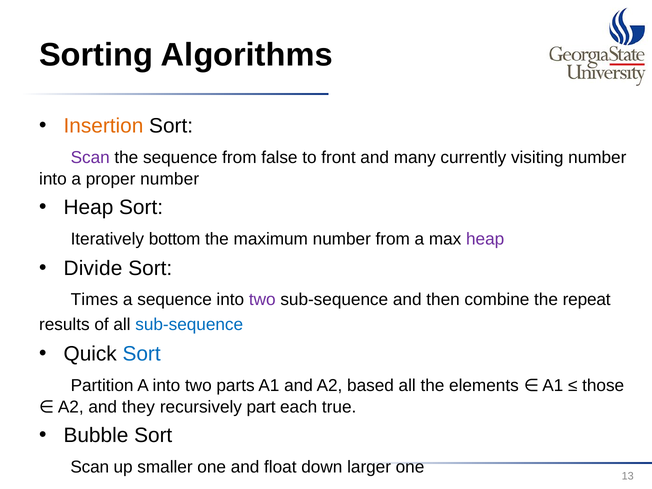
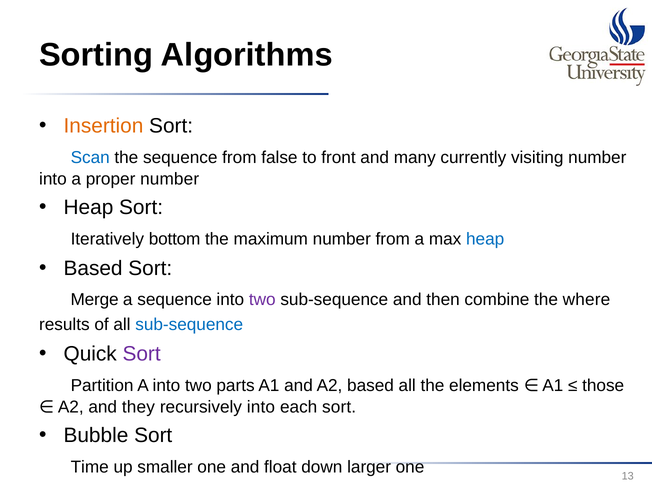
Scan colour: purple -> blue (90, 157)
heap colour: purple -> blue (485, 239)
Divide: Divide -> Based (93, 268)
Times: Times -> Merge (95, 300)
repeat: repeat -> where (586, 300)
Sort colour: blue -> purple (142, 354)
recursively part: part -> into (261, 407)
each true: true -> sort (339, 407)
Scan: Scan -> Time (90, 467)
